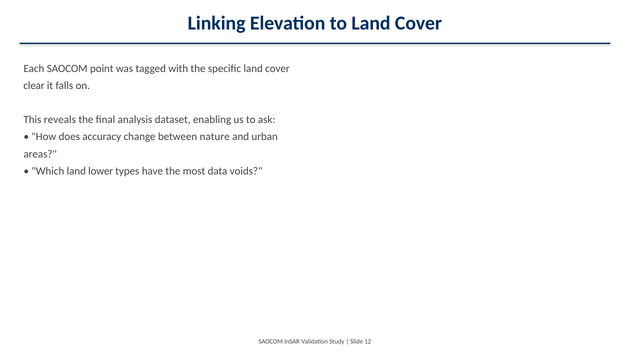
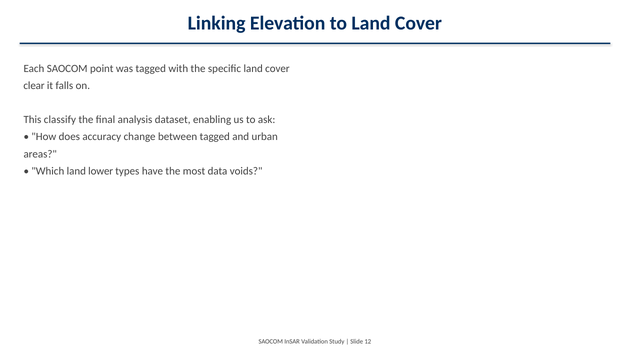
reveals: reveals -> classify (60, 120)
between nature: nature -> tagged (215, 137)
